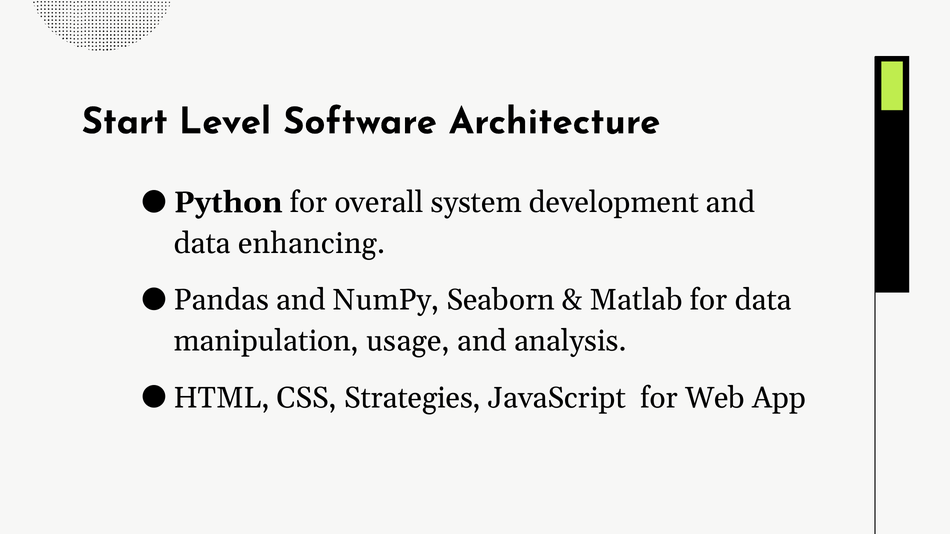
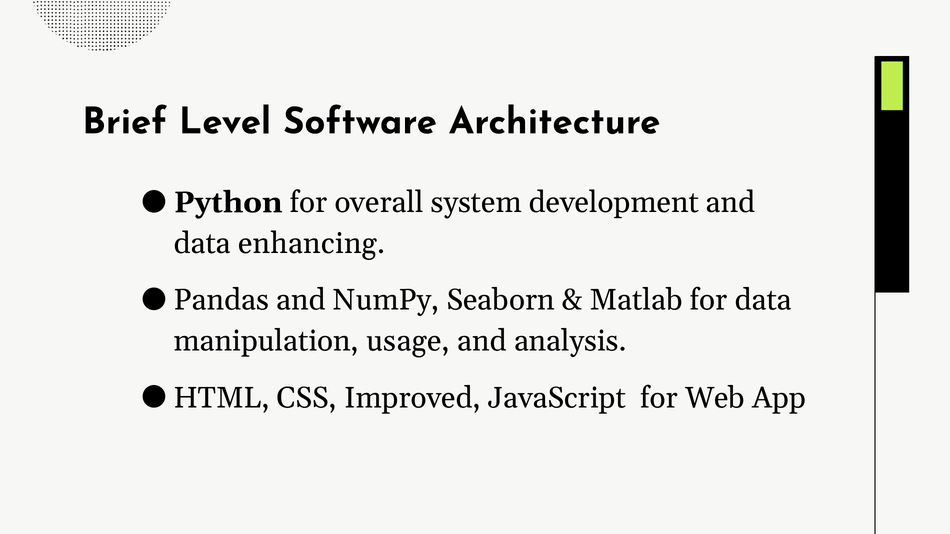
Start: Start -> Brief (125, 121)
Strategies: Strategies -> Improved (412, 398)
